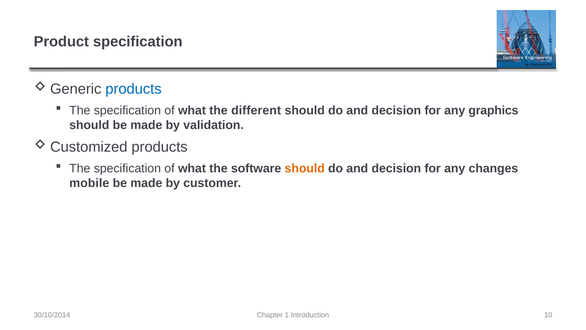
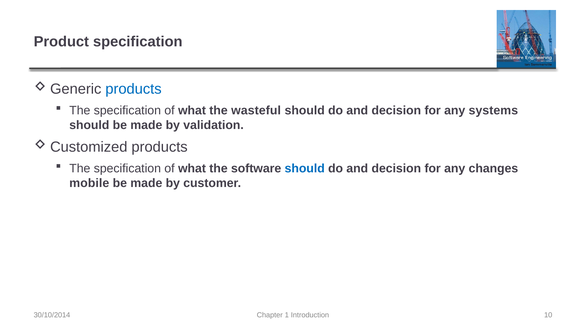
different: different -> wasteful (256, 110)
graphics: graphics -> systems (493, 110)
should colour: orange -> blue (305, 168)
